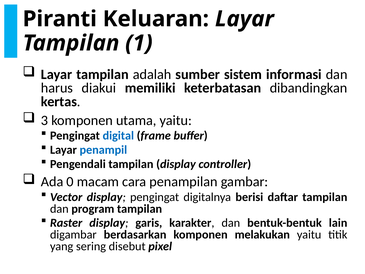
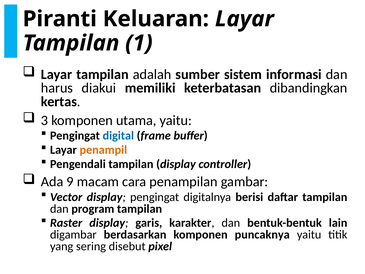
penampil colour: blue -> orange (103, 150)
0: 0 -> 9 (70, 182)
melakukan: melakukan -> puncaknya (262, 234)
